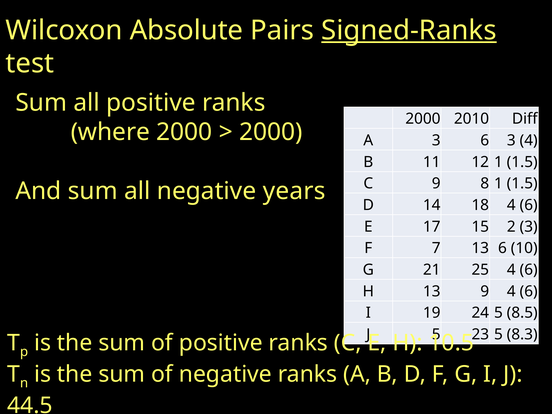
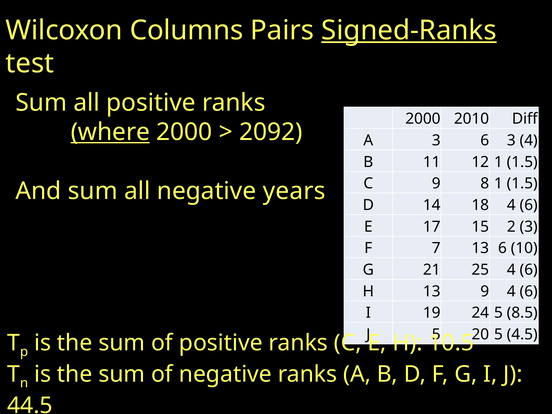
Absolute: Absolute -> Columns (186, 30)
where underline: none -> present (110, 132)
2000: 2000 -> 2092 (271, 132)
23: 23 -> 20 (480, 334)
8.3: 8.3 -> 4.5 (522, 334)
